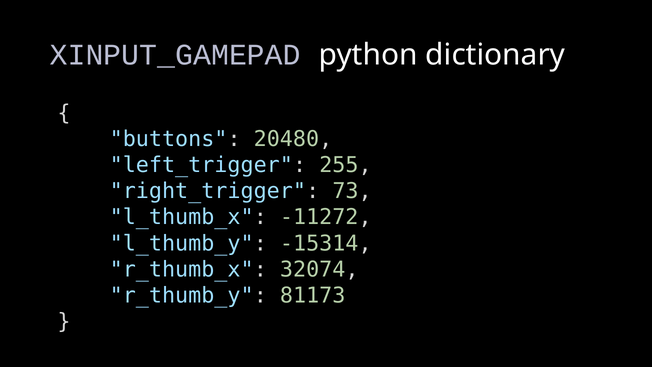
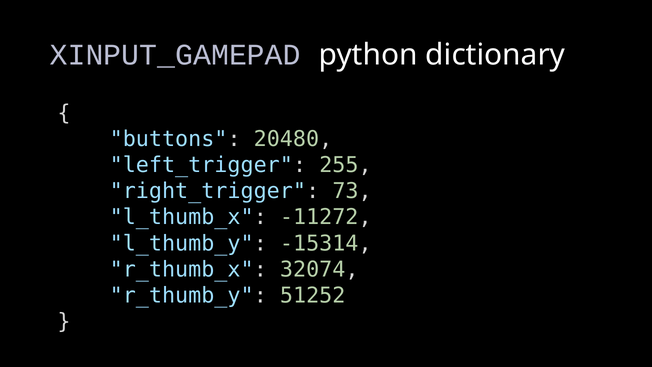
81173: 81173 -> 51252 (313, 295)
